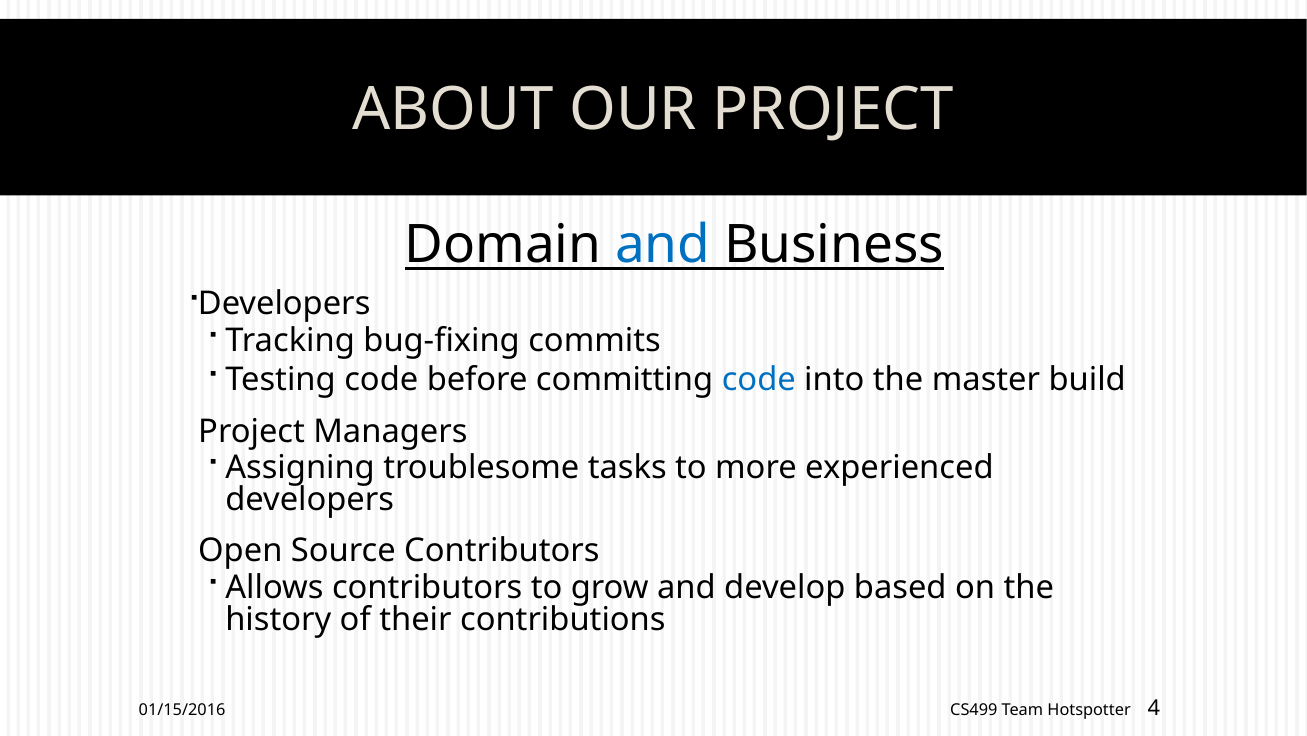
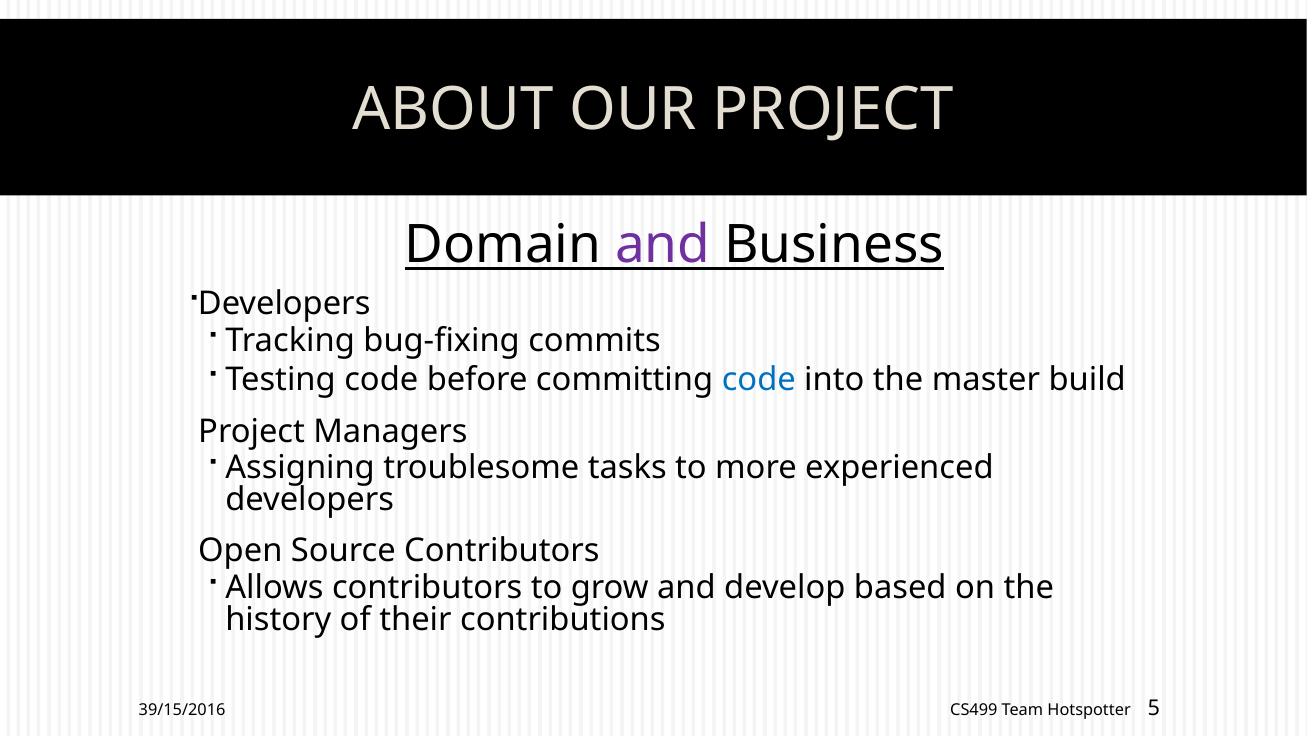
and colour: blue -> purple (663, 244)
01/15/2016: 01/15/2016 -> 39/15/2016 (182, 709)
4: 4 -> 5 (1154, 708)
